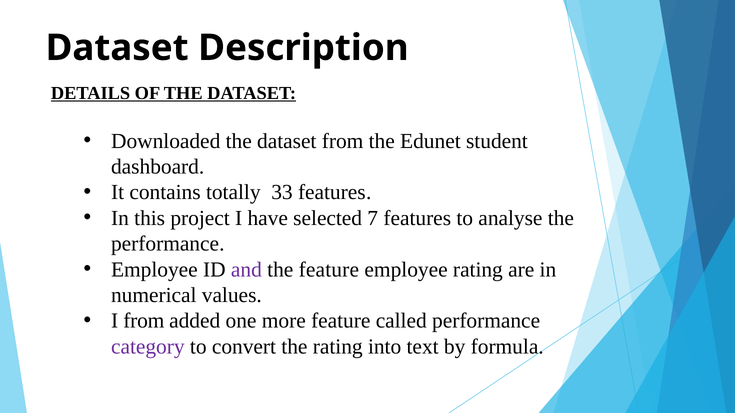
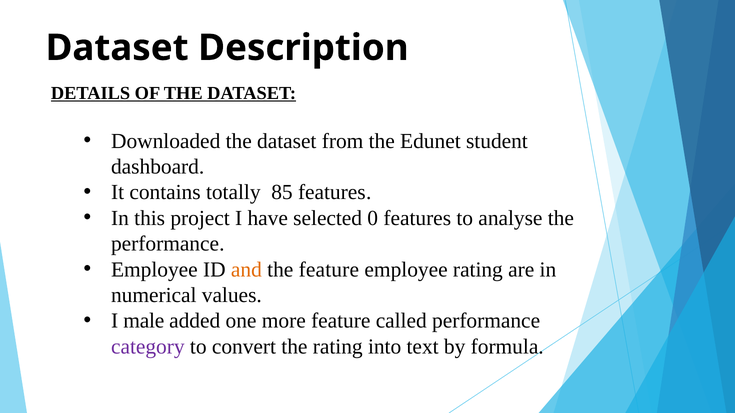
33: 33 -> 85 (282, 193)
7: 7 -> 0 (373, 218)
and colour: purple -> orange (246, 270)
I from: from -> male (144, 321)
